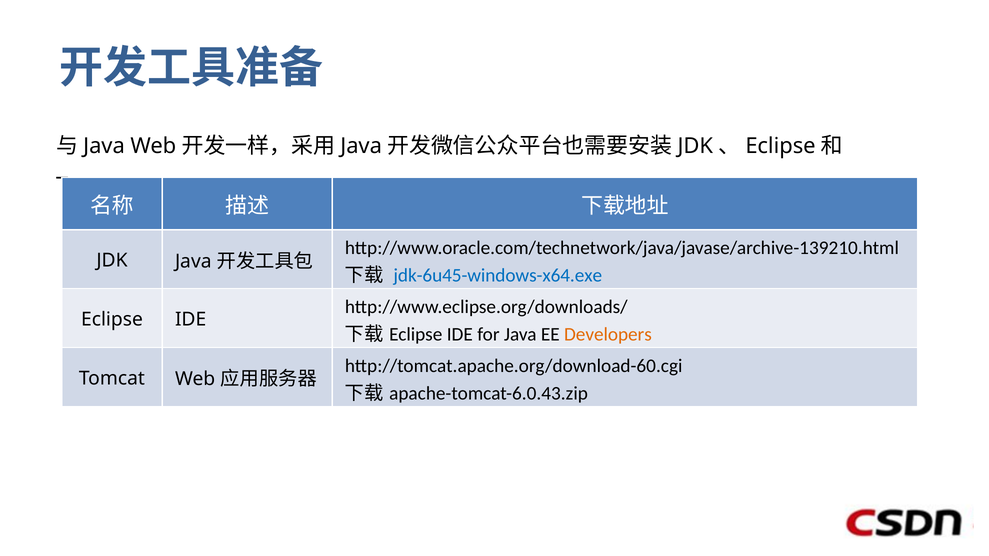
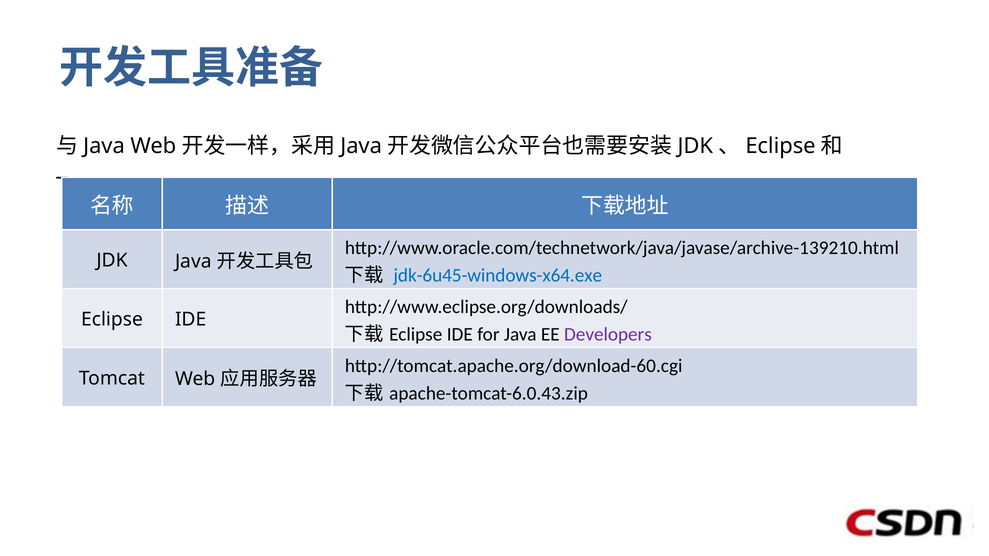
Developers colour: orange -> purple (608, 335)
